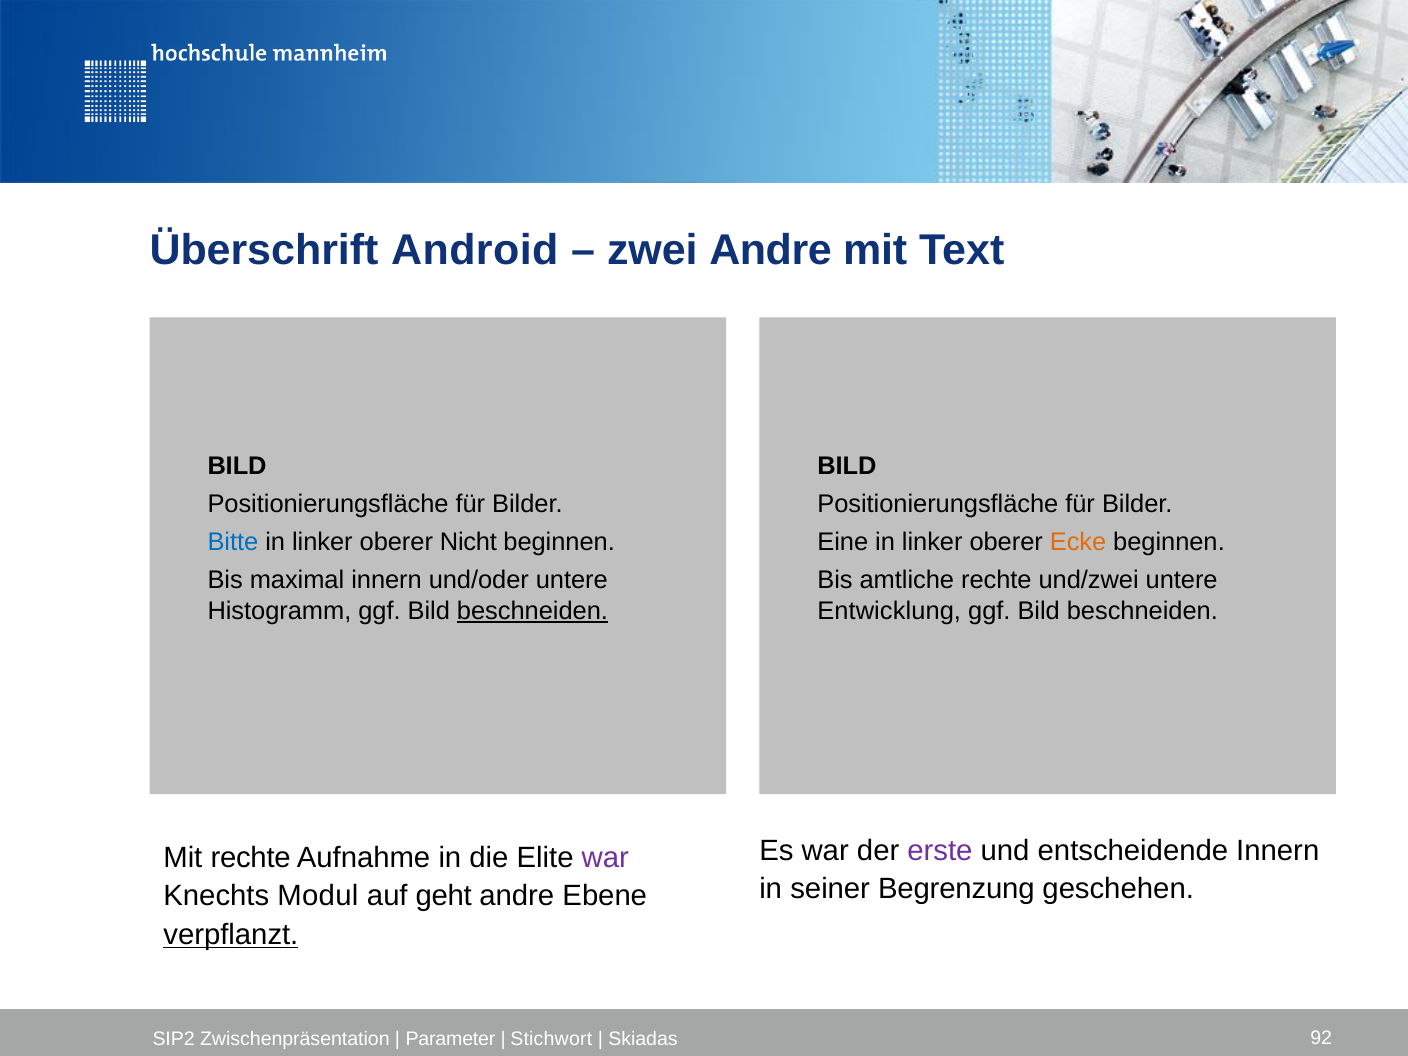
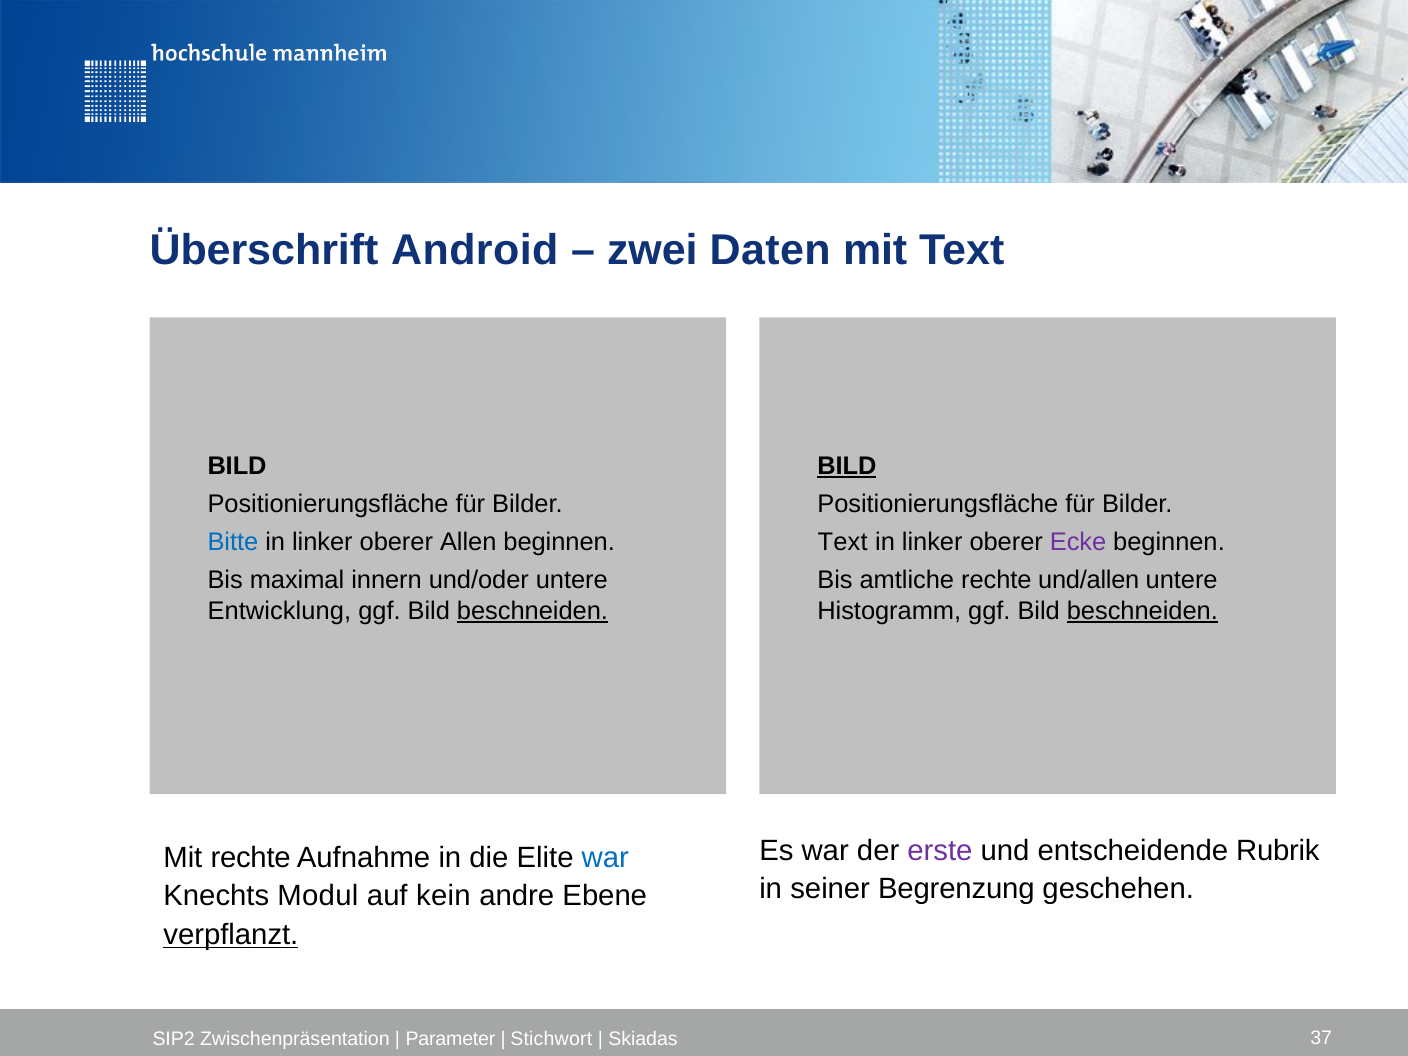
zwei Andre: Andre -> Daten (770, 250)
BILD underline: none -> present (847, 466)
Nicht: Nicht -> Allen (468, 542)
Eine: Eine -> Text (843, 542)
Ecke colour: orange -> purple (1078, 542)
und/zwei: und/zwei -> und/allen (1089, 580)
Histogramm: Histogramm -> Entwicklung (279, 611)
Entwicklung: Entwicklung -> Histogramm (889, 611)
beschneiden underline: none -> present (1142, 611)
entscheidende Innern: Innern -> Rubrik (1278, 851)
war colour: purple -> blue (605, 858)
geht: geht -> kein (443, 896)
92: 92 -> 37 (1321, 1038)
